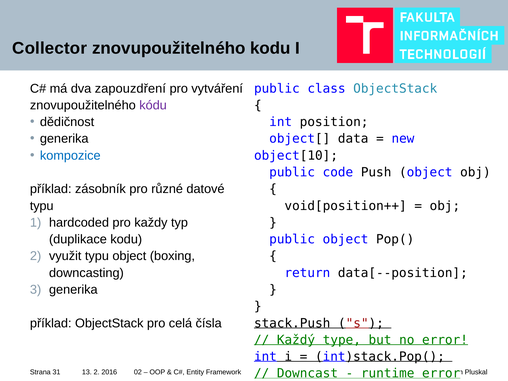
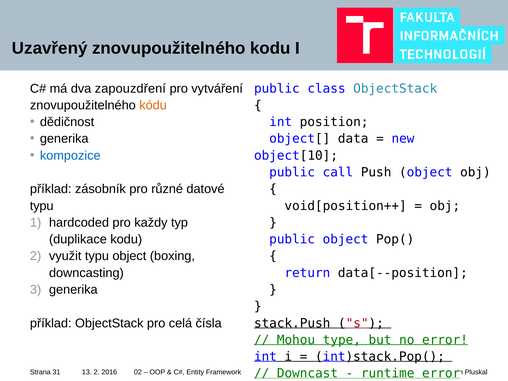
Collector: Collector -> Uzavřený (50, 48)
kódu colour: purple -> orange (153, 105)
code: code -> call (338, 172)
Každý: Každý -> Mohou (296, 340)
